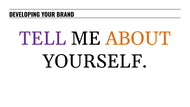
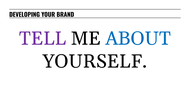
ABOUT colour: orange -> blue (138, 38)
